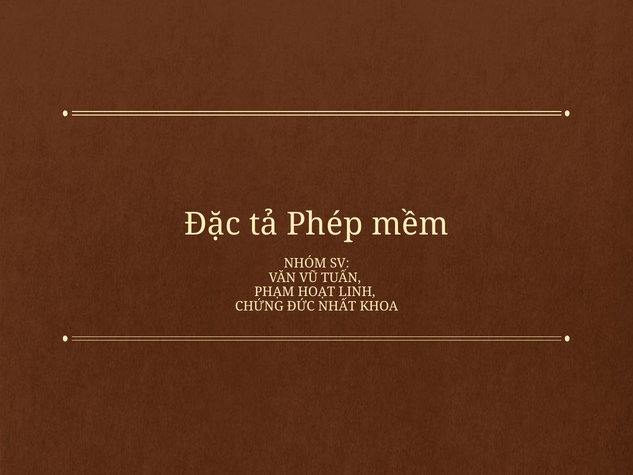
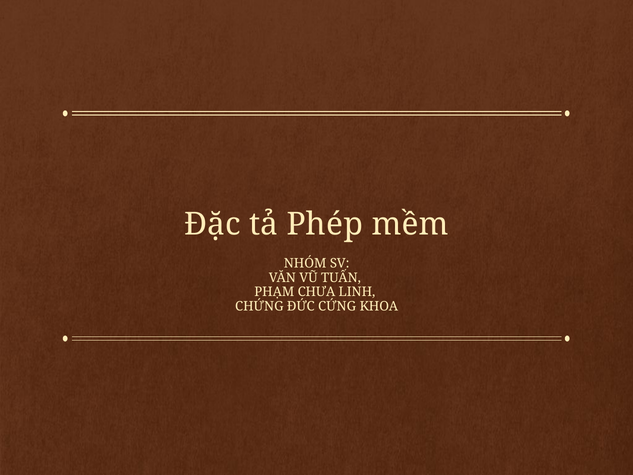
HOẠT: HOẠT -> CHƯA (316, 292)
NHẤT: NHẤT -> CỨNG (337, 306)
